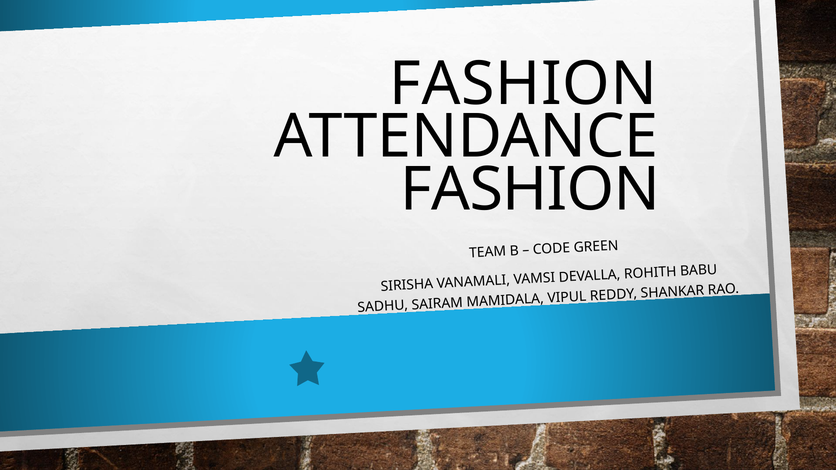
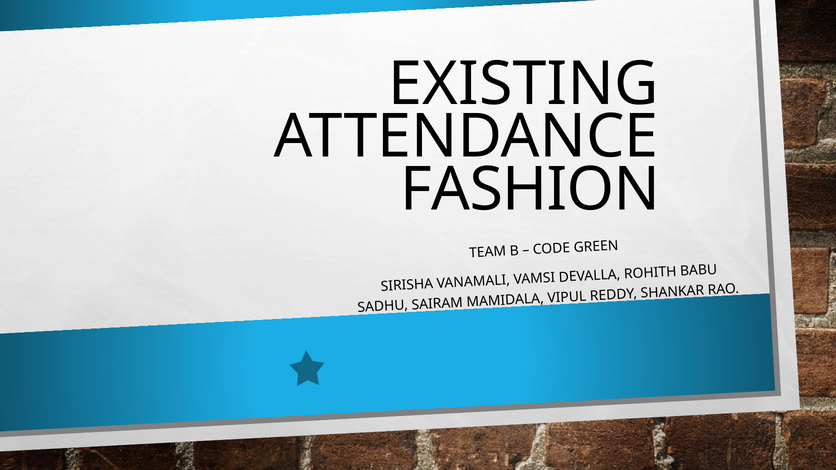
FASHION: FASHION -> EXISTING (523, 84)
